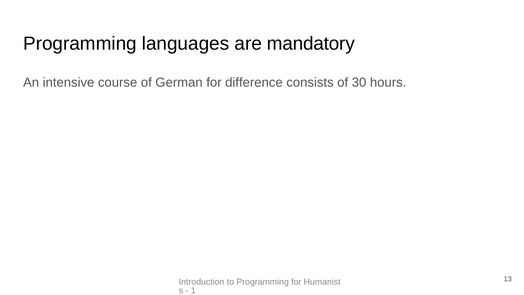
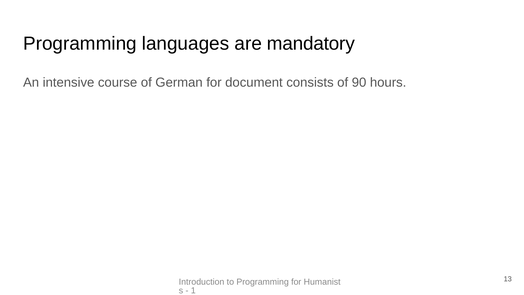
difference: difference -> document (254, 82)
30: 30 -> 90 (359, 82)
